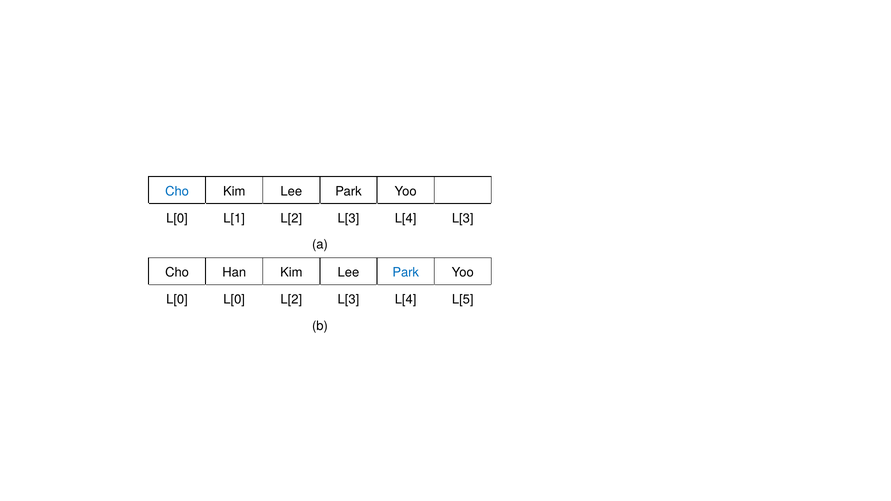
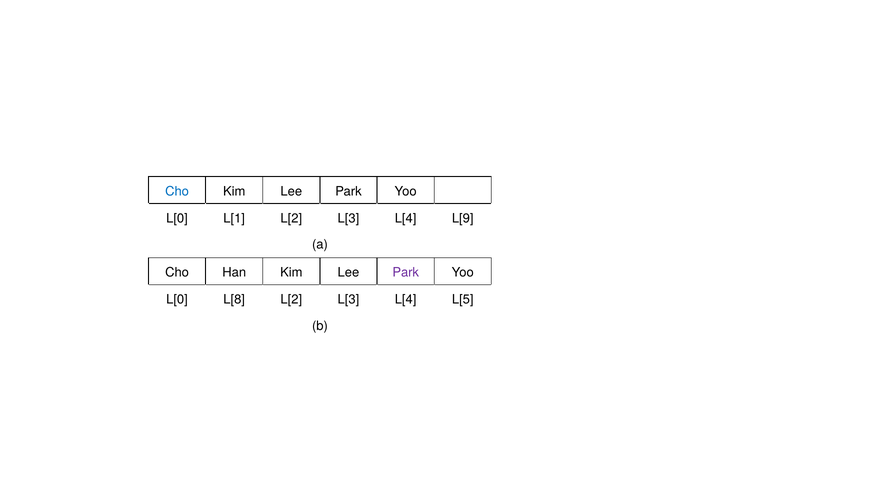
L[4 L[3: L[3 -> L[9 (463, 218)
Park colour: blue -> purple (406, 273)
L[0 L[0: L[0 -> L[8 (234, 300)
